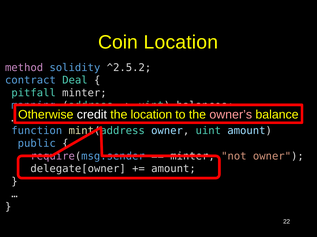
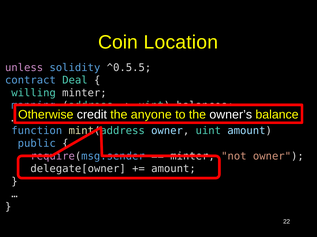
method: method -> unless (24, 68)
^2.5.2: ^2.5.2 -> ^0.5.5 (129, 68)
pitfall: pitfall -> willing (34, 93)
the location: location -> anyone (151, 115)
owner’s colour: pink -> white (231, 115)
